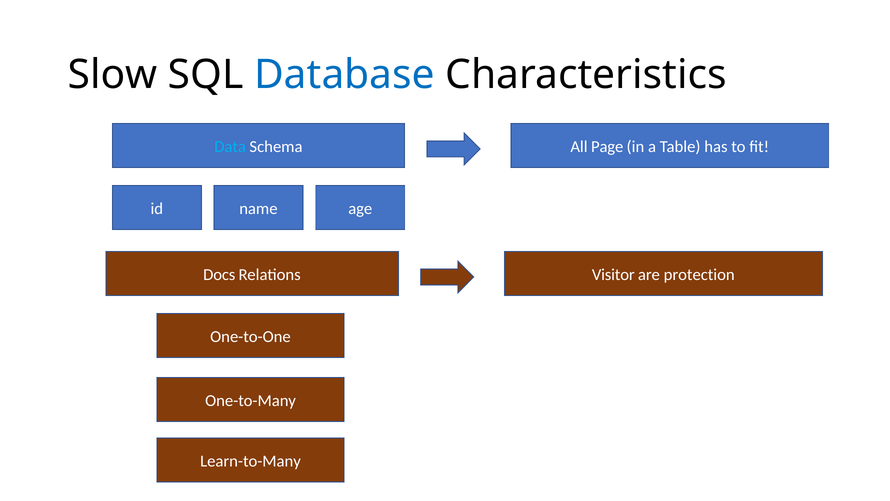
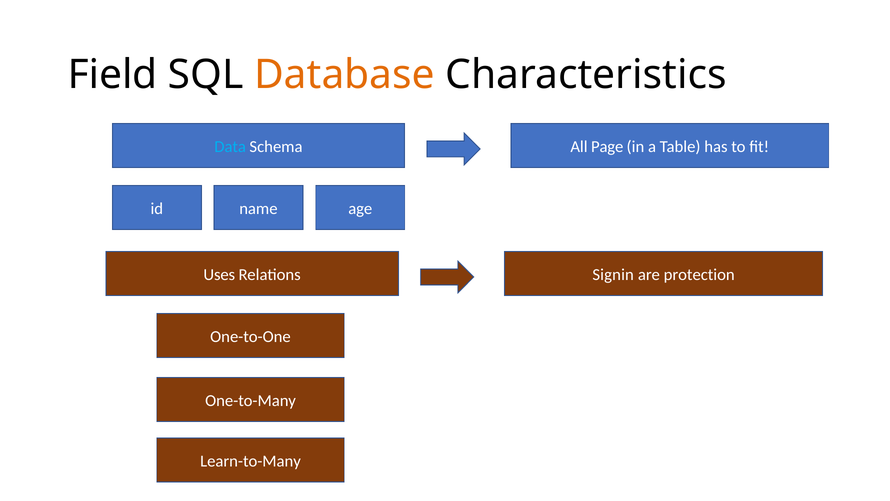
Slow: Slow -> Field (113, 75)
Database colour: blue -> orange (345, 75)
Docs: Docs -> Uses (219, 274)
Visitor: Visitor -> Signin (613, 274)
